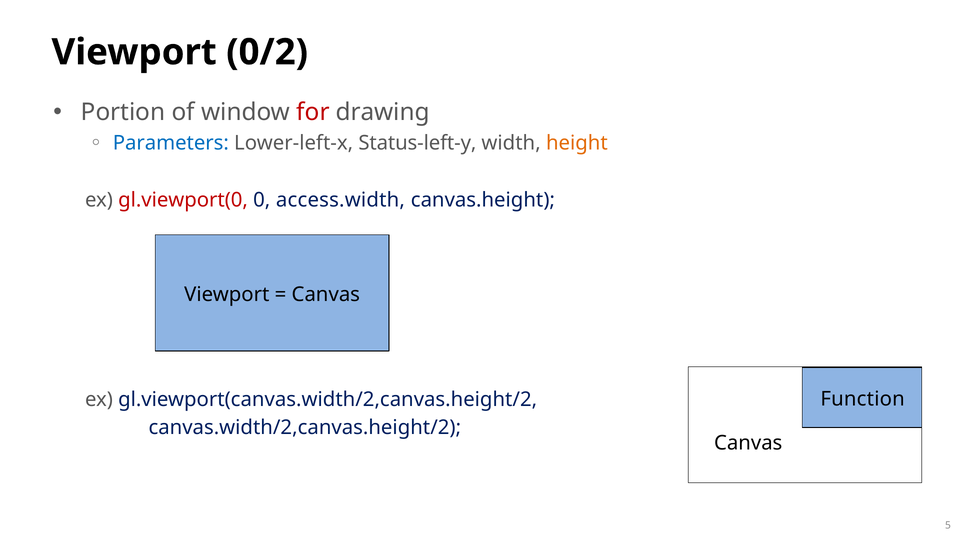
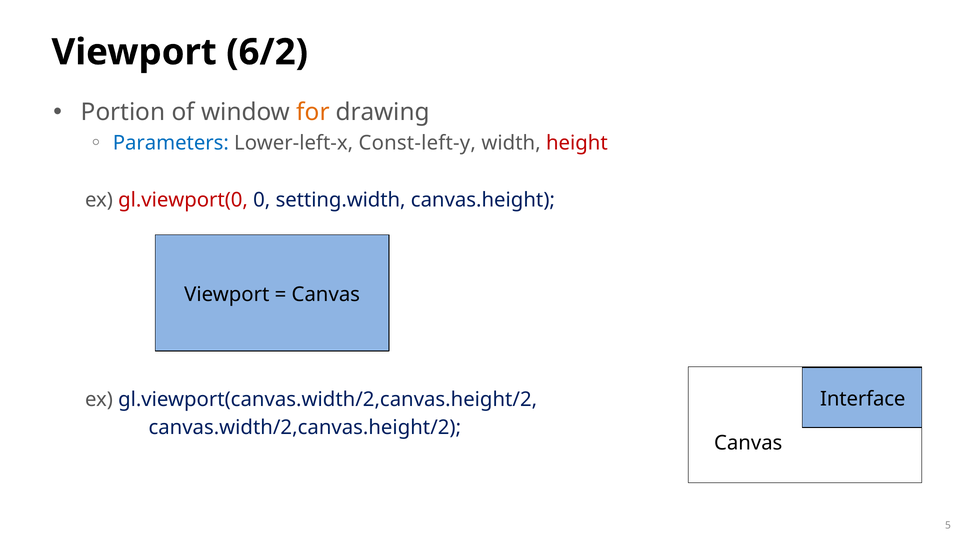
0/2: 0/2 -> 6/2 (267, 52)
for colour: red -> orange (313, 112)
Status-left-y: Status-left-y -> Const-left-y (417, 143)
height colour: orange -> red (577, 143)
access.width: access.width -> setting.width (341, 200)
Function: Function -> Interface (863, 399)
